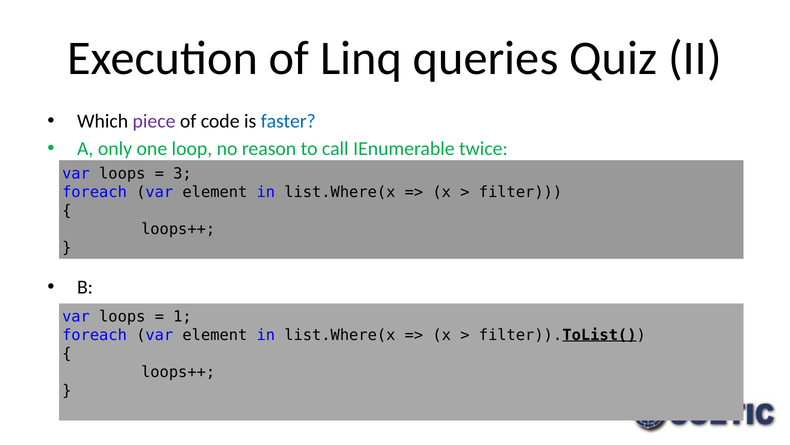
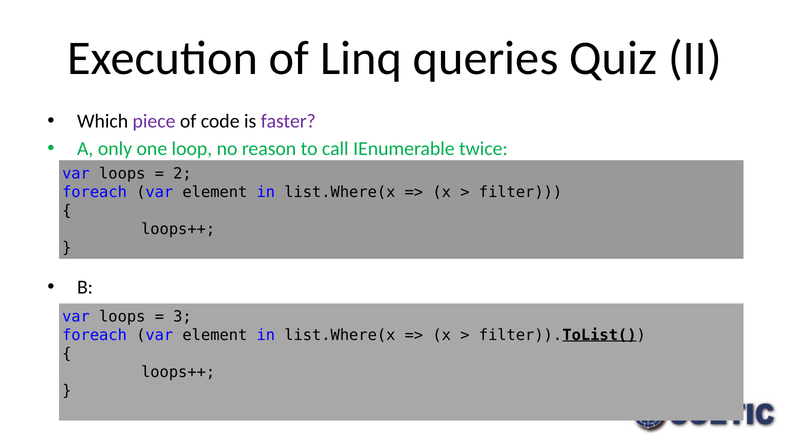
faster colour: blue -> purple (288, 121)
3: 3 -> 2 (182, 173)
1: 1 -> 3 (182, 316)
